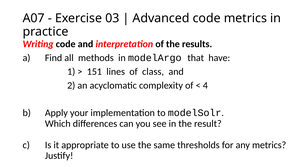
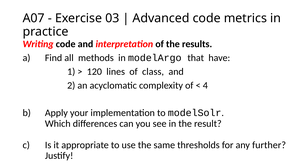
151: 151 -> 120 (94, 72)
any metrics: metrics -> further (269, 145)
